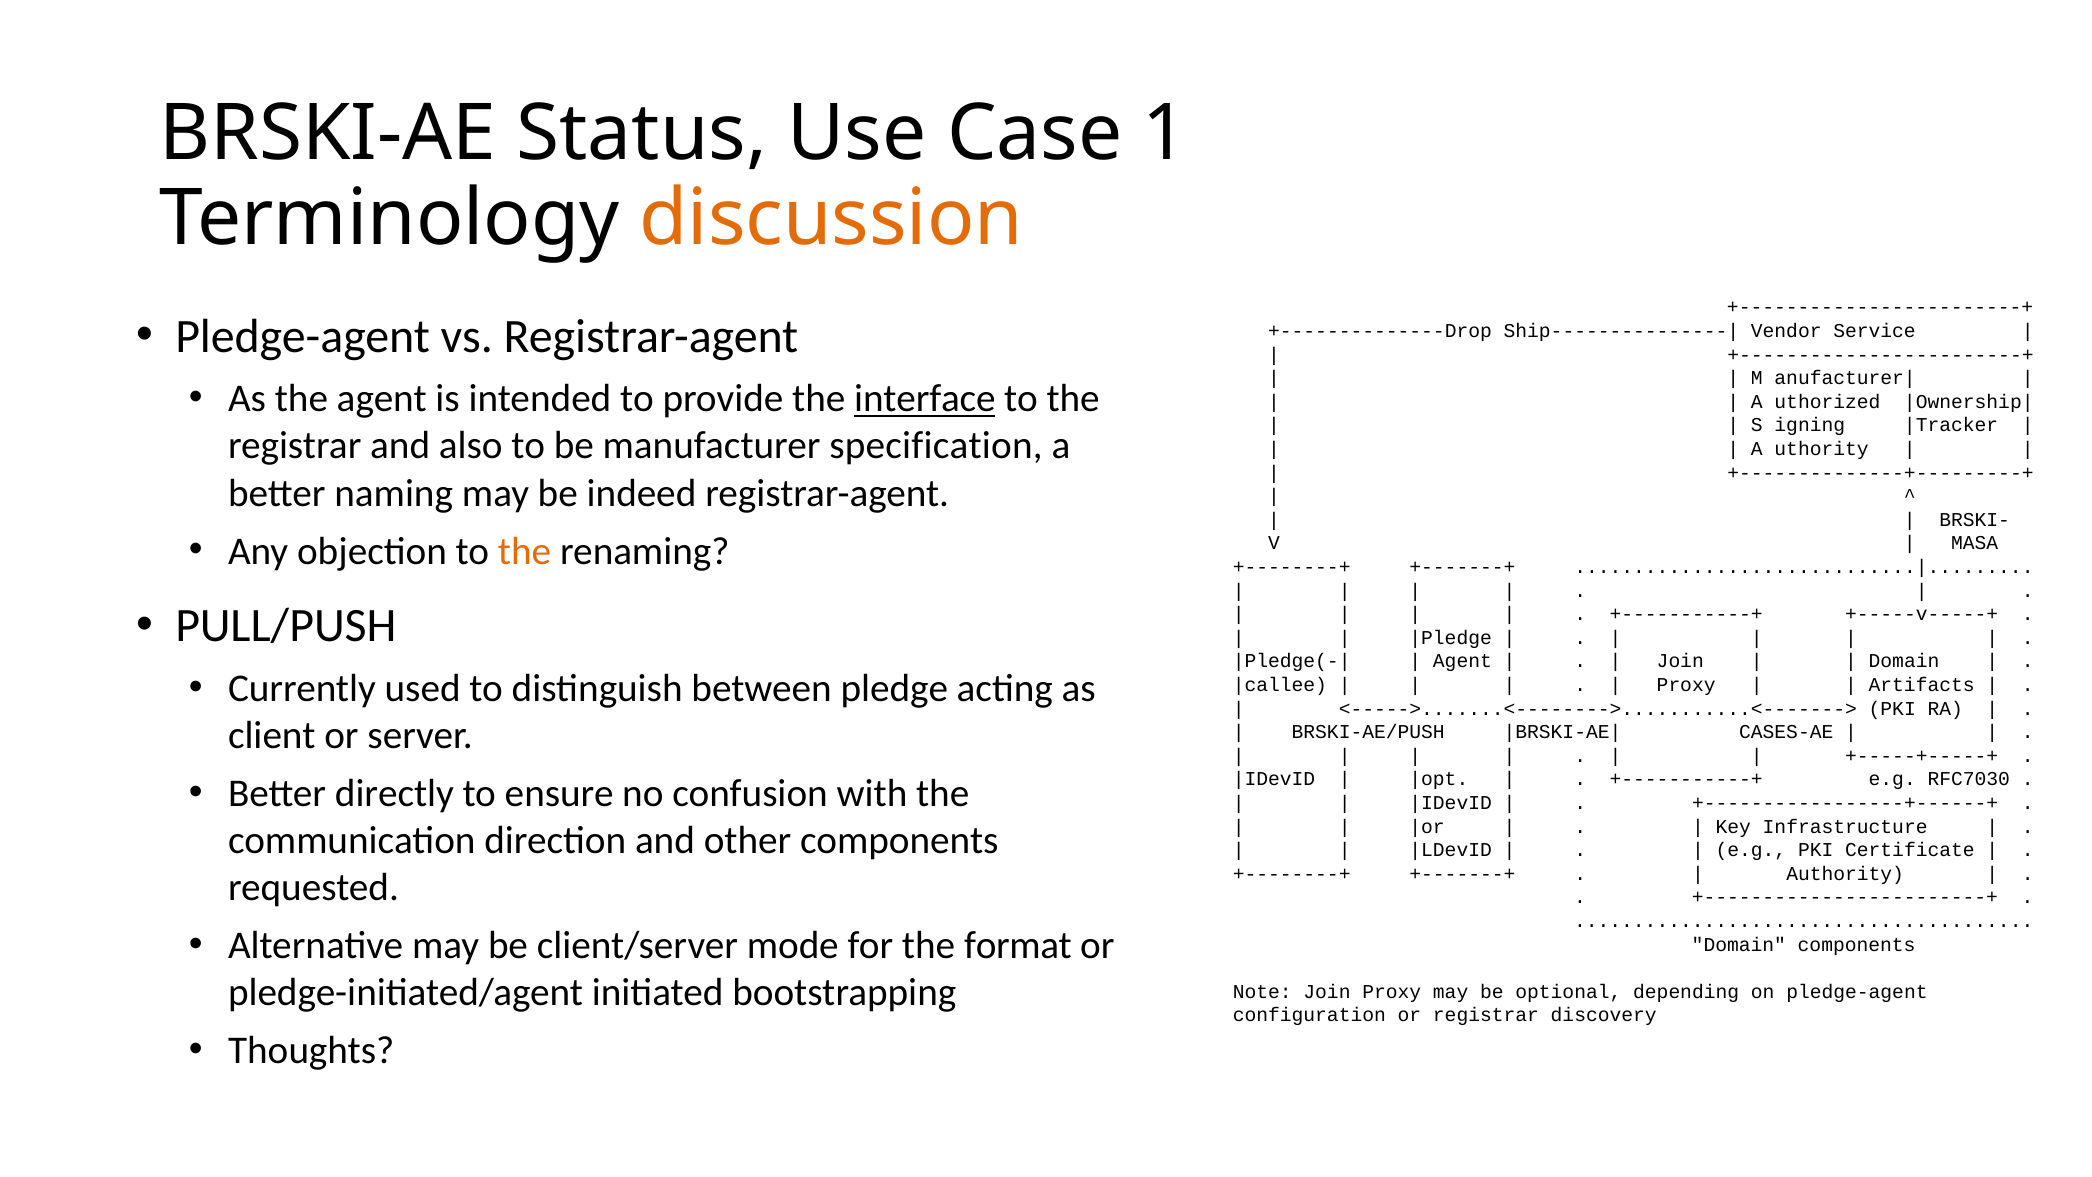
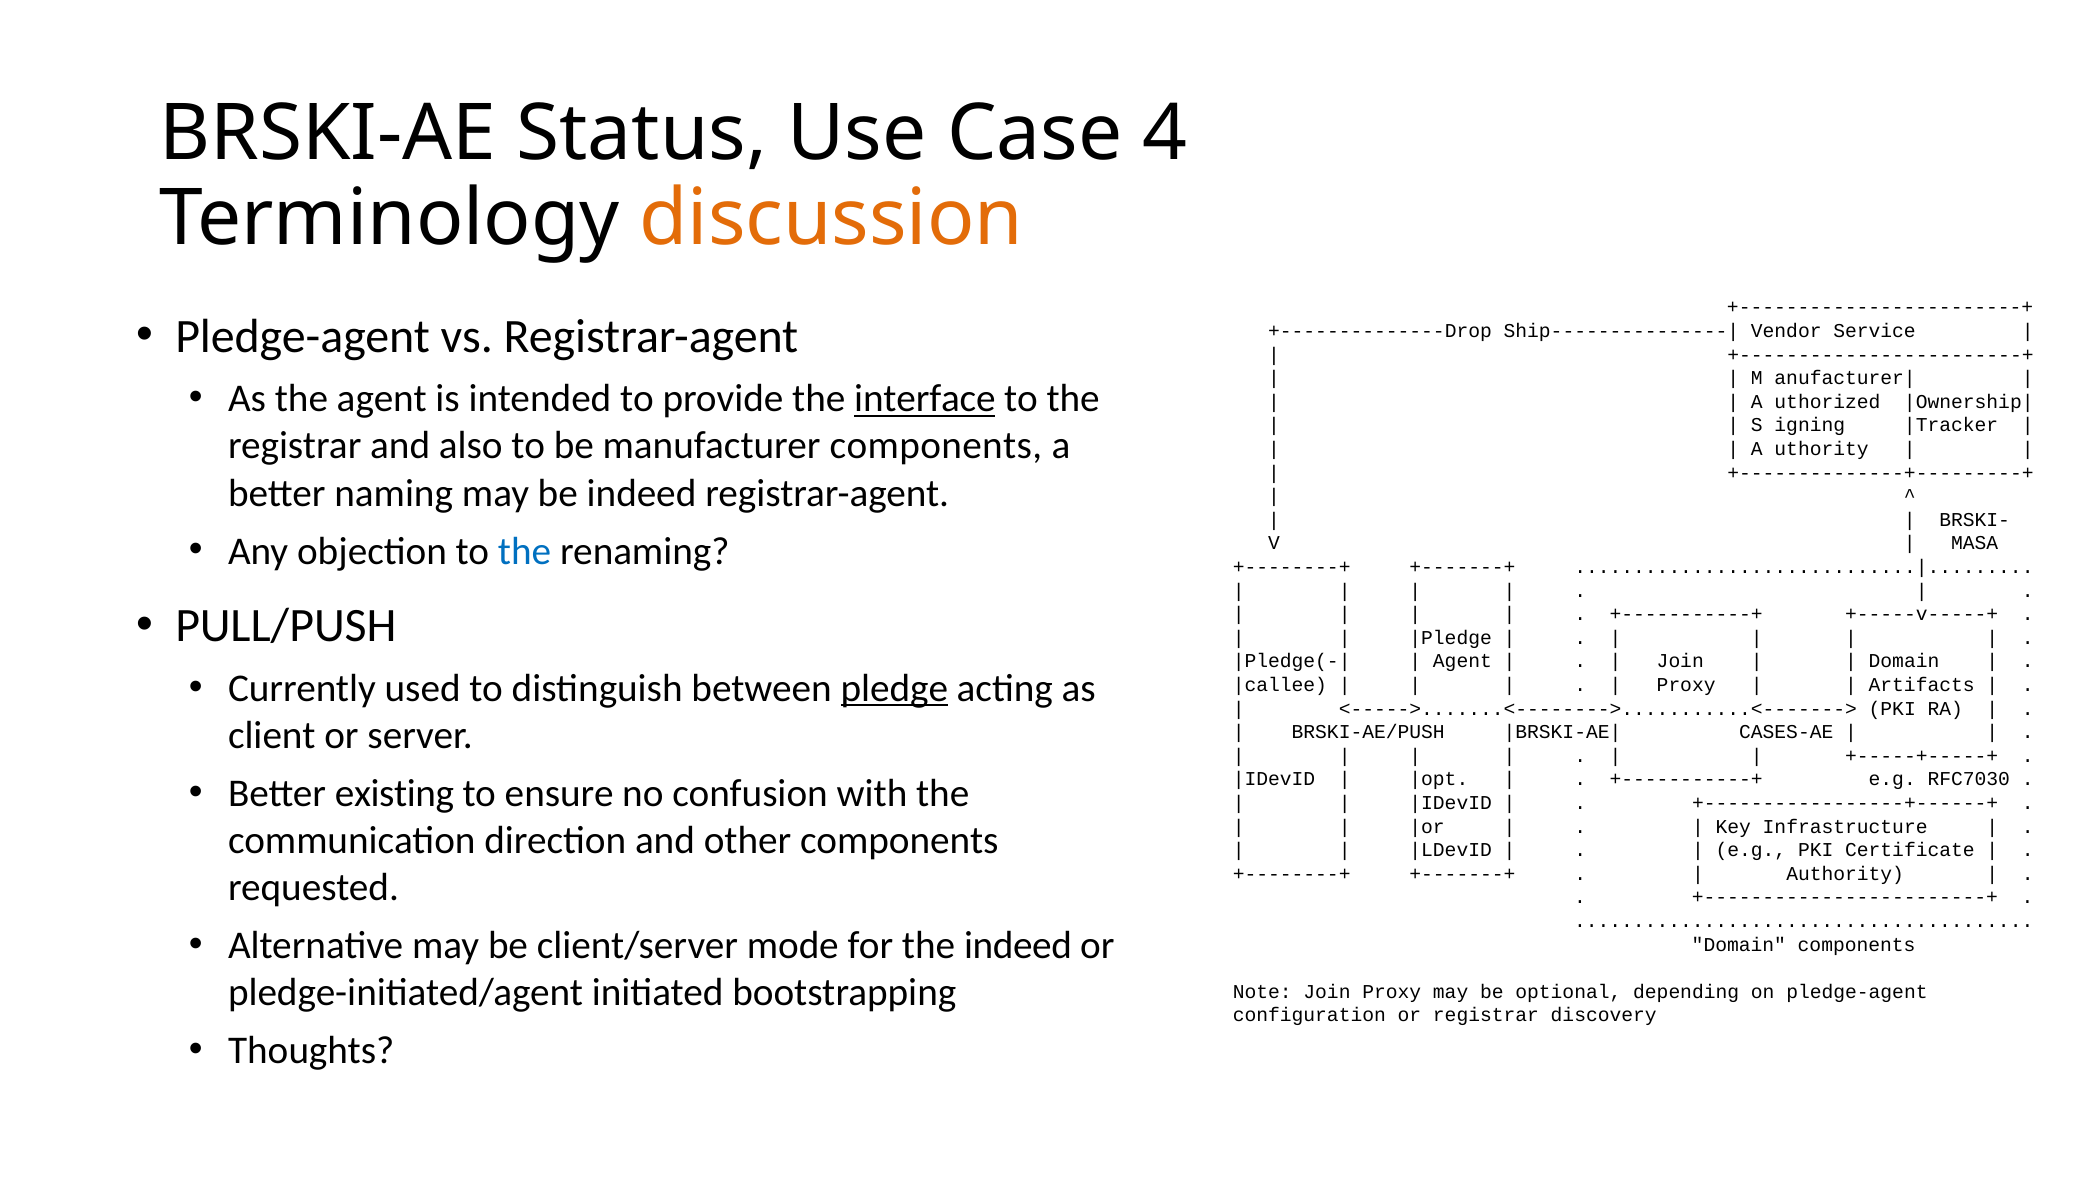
1: 1 -> 4 (1165, 133)
manufacturer specification: specification -> components (936, 446)
the colour: orange -> blue (525, 551)
pledge underline: none -> present (894, 688)
directly: directly -> existing (395, 793)
the format: format -> indeed (1018, 945)
